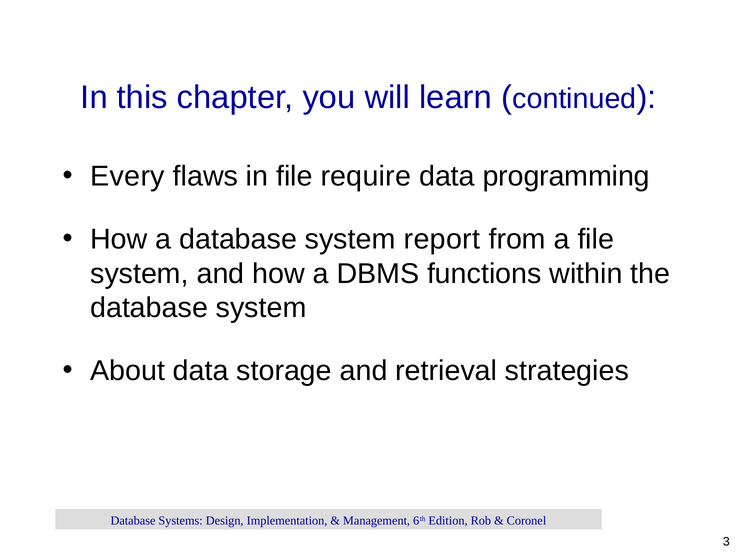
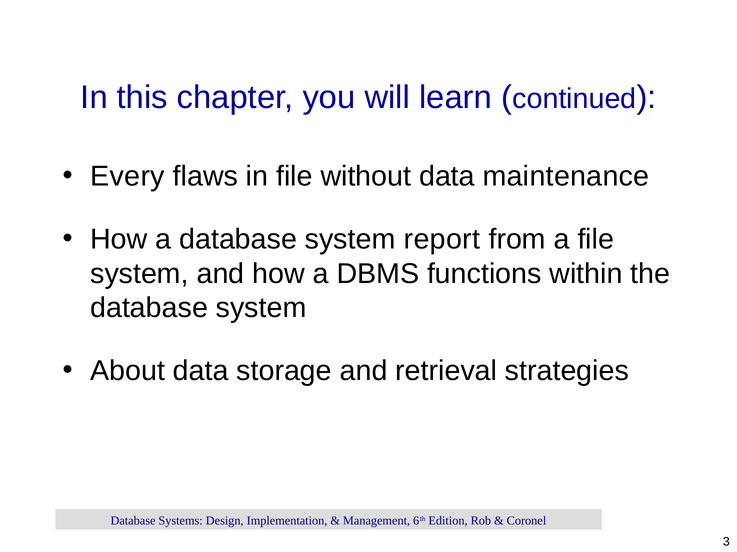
require: require -> without (366, 176)
programming: programming -> maintenance (566, 176)
